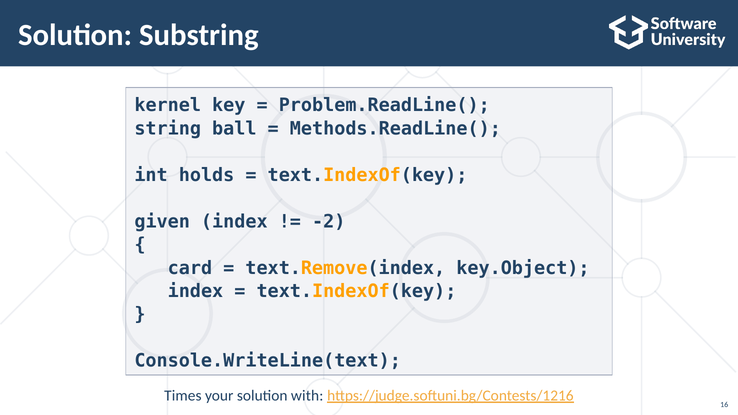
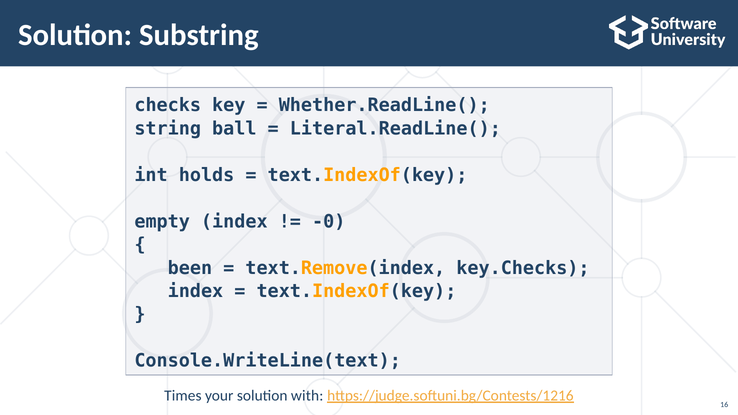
kernel: kernel -> checks (168, 105)
Problem.ReadLine(: Problem.ReadLine( -> Whether.ReadLine( (384, 105)
Methods.ReadLine(: Methods.ReadLine( -> Literal.ReadLine( (395, 129)
given: given -> empty (162, 222)
-2: -2 -> -0 (329, 222)
card: card -> been (190, 268)
key.Object: key.Object -> key.Checks (523, 268)
